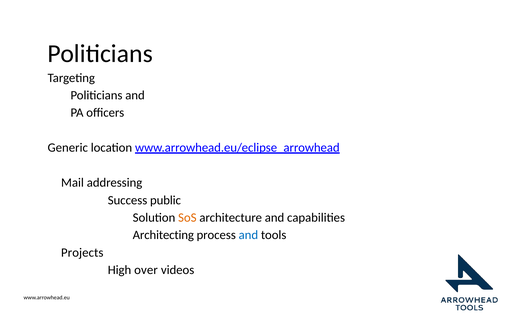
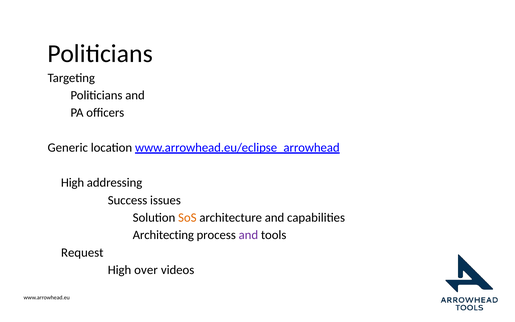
Mail: Mail -> High (73, 183)
public: public -> issues (165, 200)
and colour: blue -> purple (248, 235)
Projects: Projects -> Request (82, 252)
